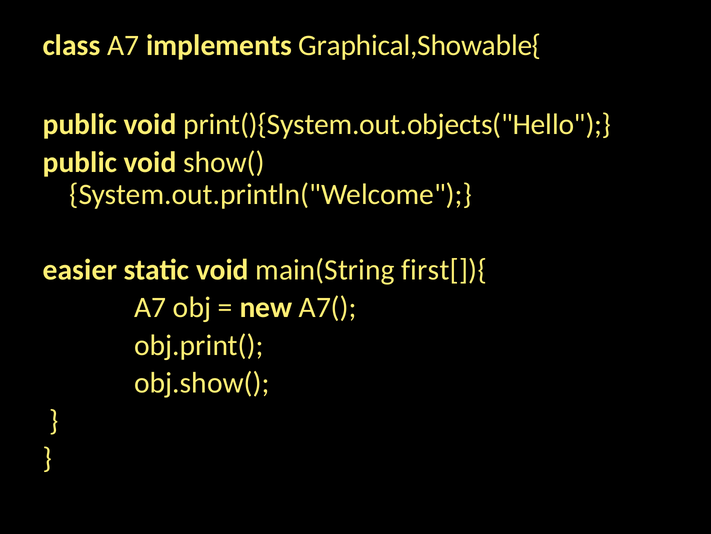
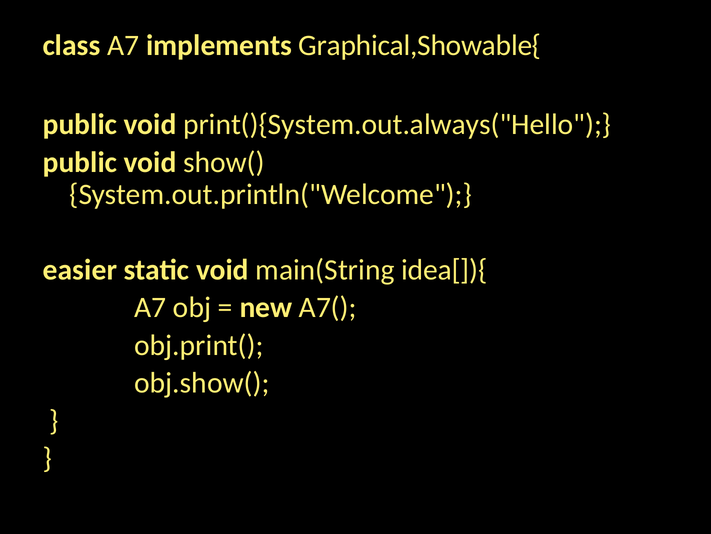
print(){System.out.objects("Hello: print(){System.out.objects("Hello -> print(){System.out.always("Hello (397, 125)
first[]){: first[]){ -> idea[]){ (444, 270)
